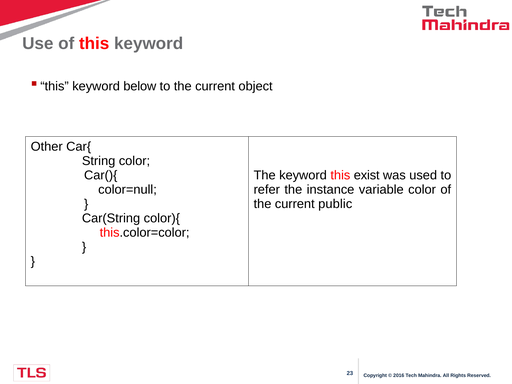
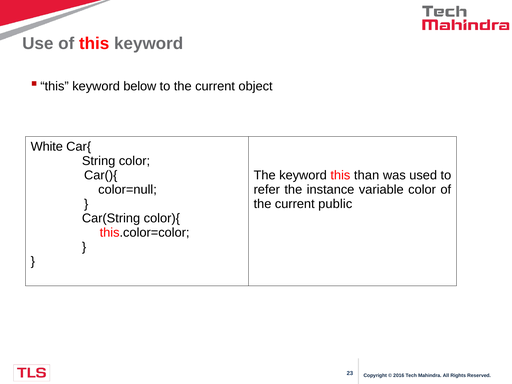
Other: Other -> White (47, 146)
exist: exist -> than (367, 175)
